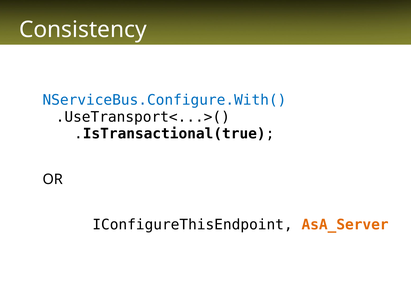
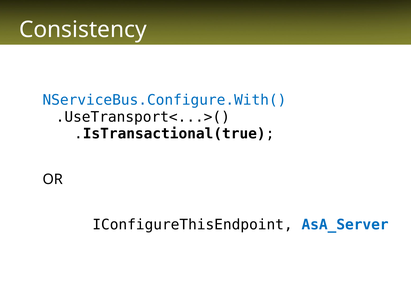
AsA_Server colour: orange -> blue (345, 225)
